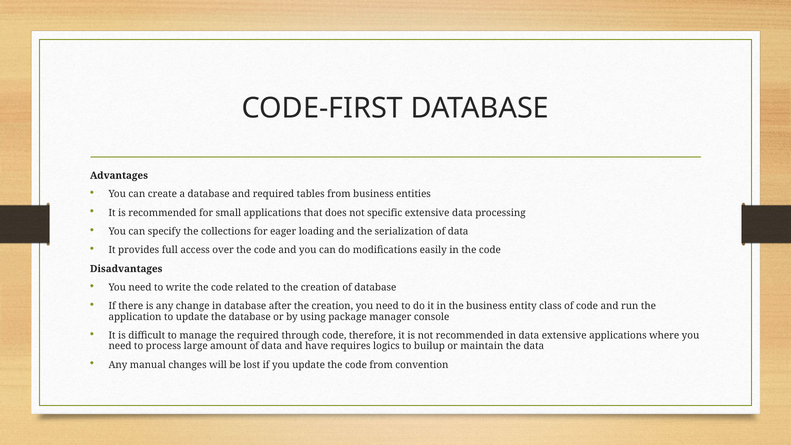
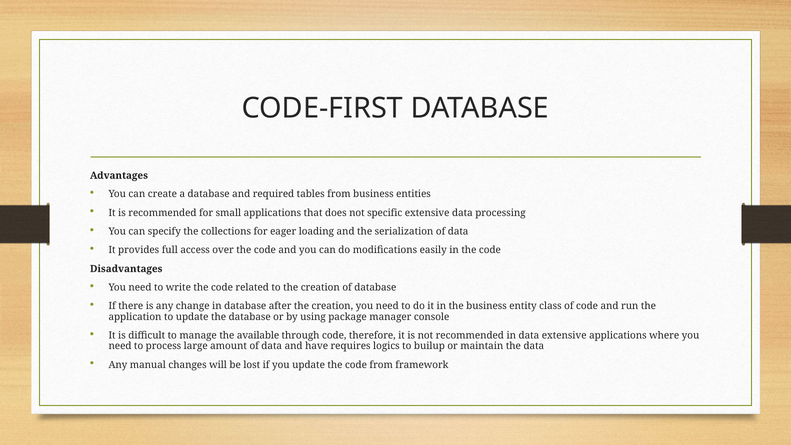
the required: required -> available (258, 335)
convention: convention -> framework (422, 365)
